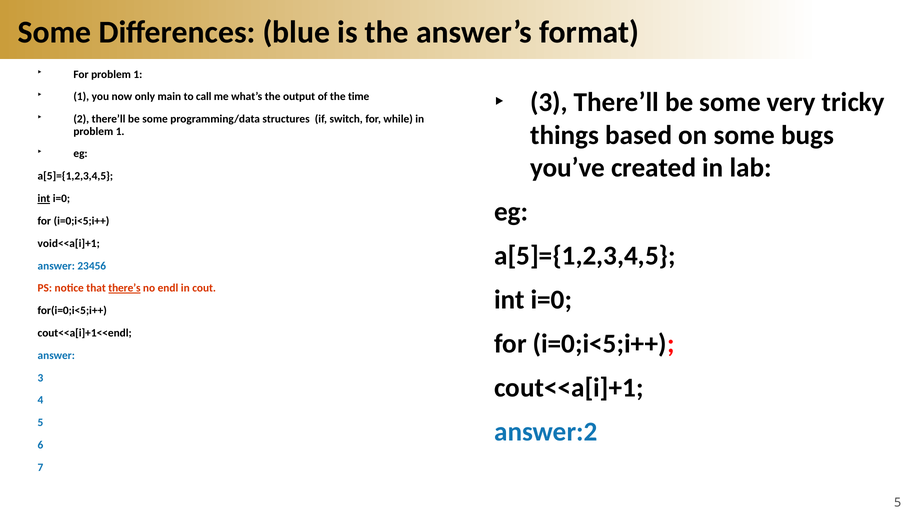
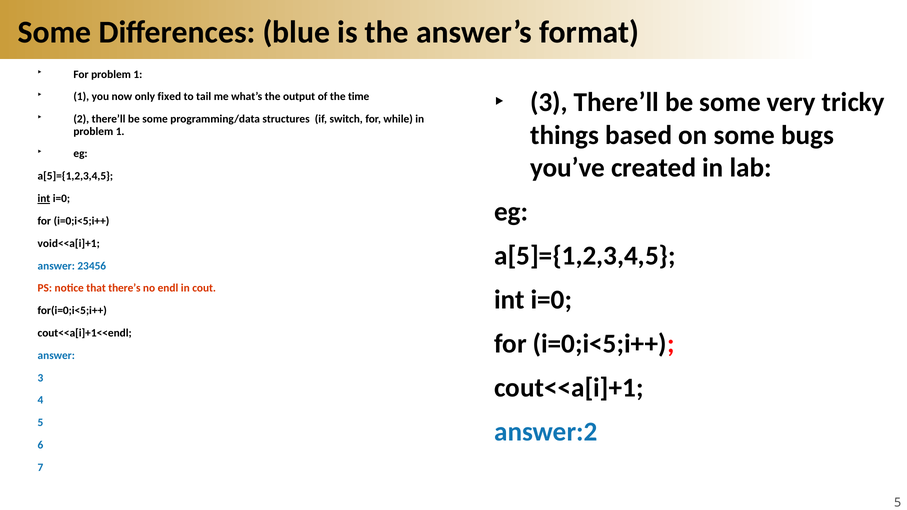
main: main -> fixed (169, 97)
call: call -> tail (204, 97)
there’s underline: present -> none (124, 288)
